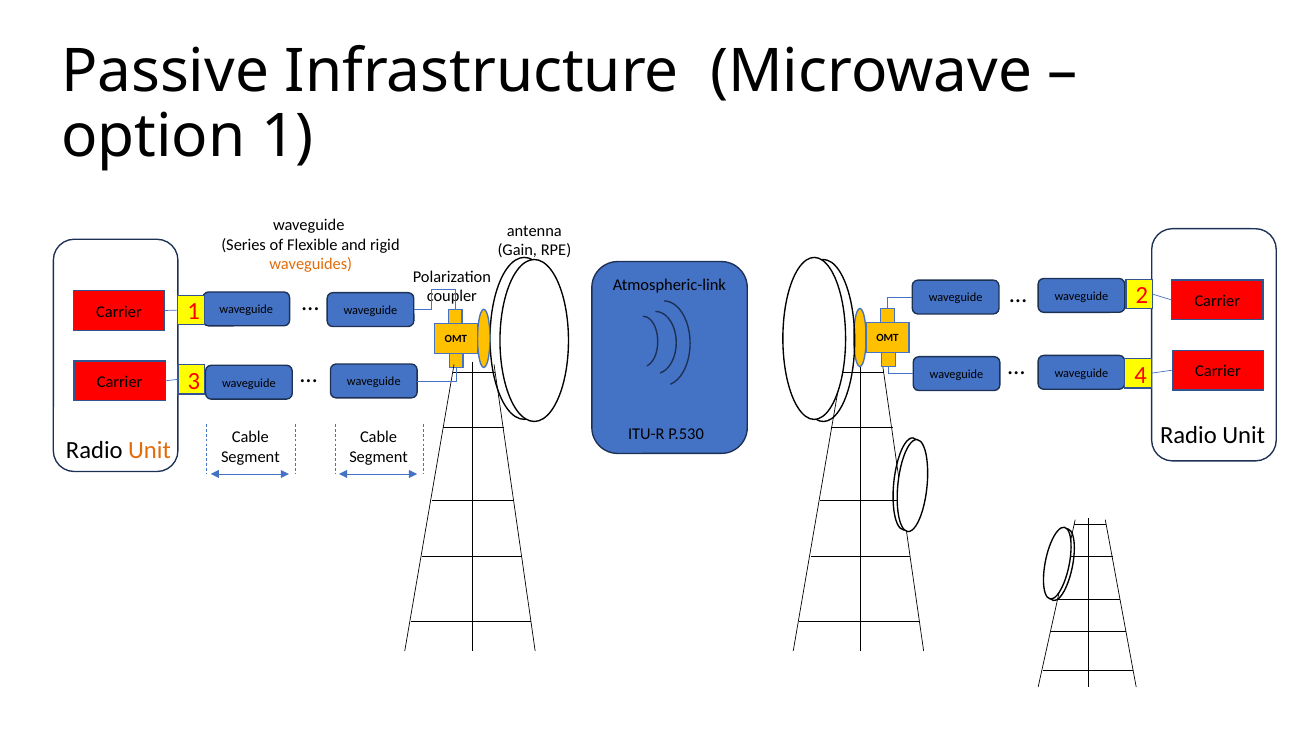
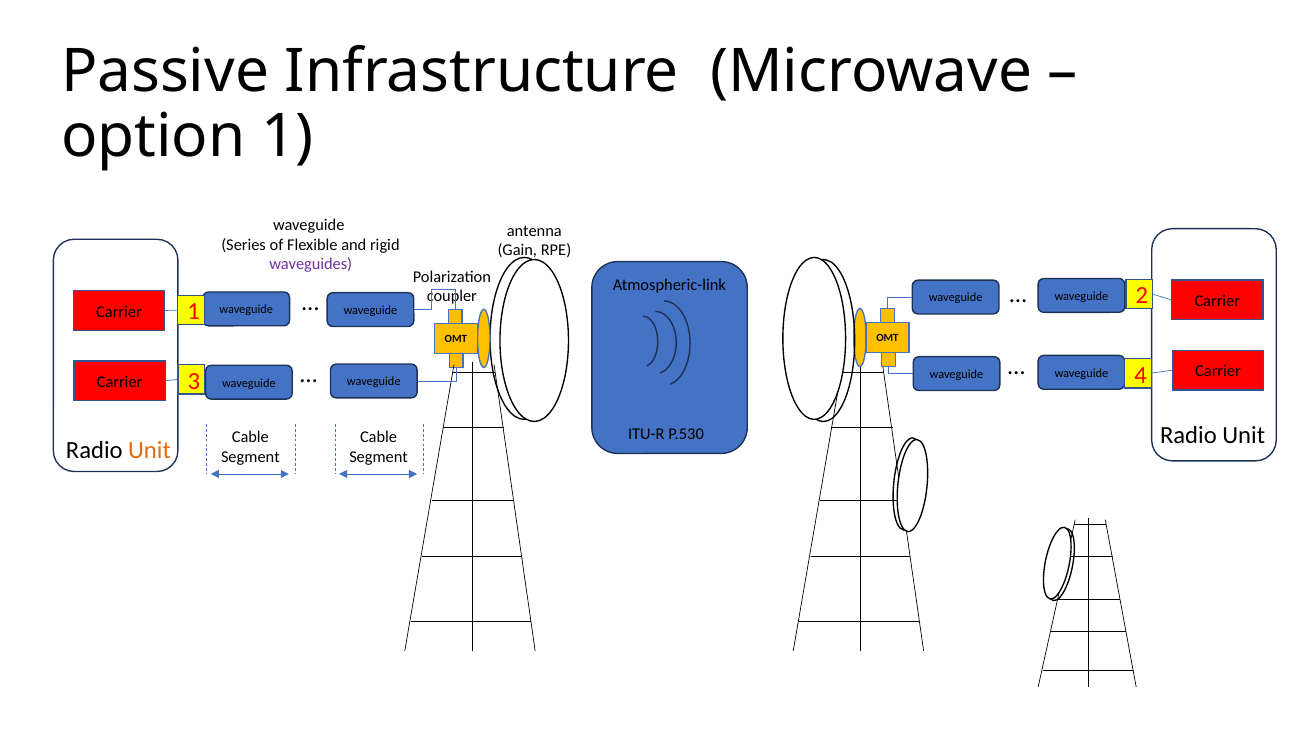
waveguides colour: orange -> purple (311, 264)
